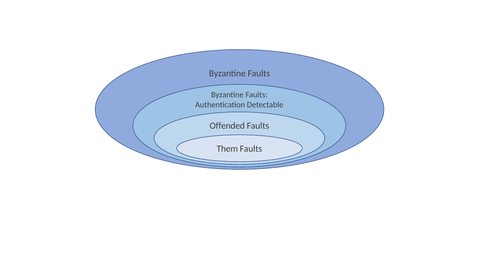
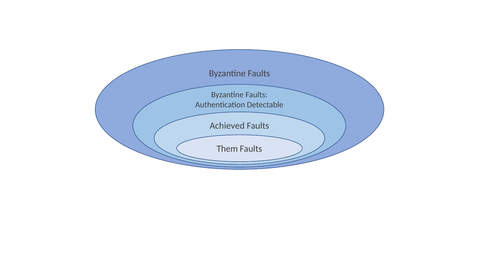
Offended: Offended -> Achieved (227, 126)
